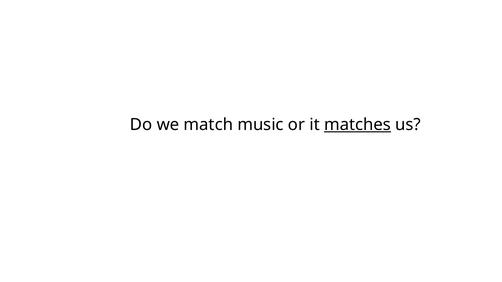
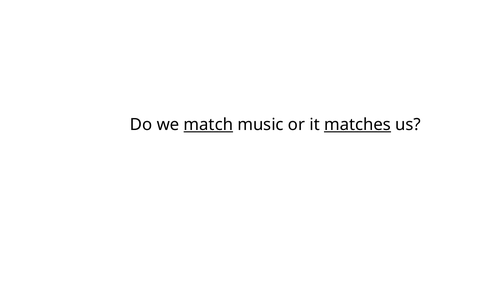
match underline: none -> present (208, 125)
